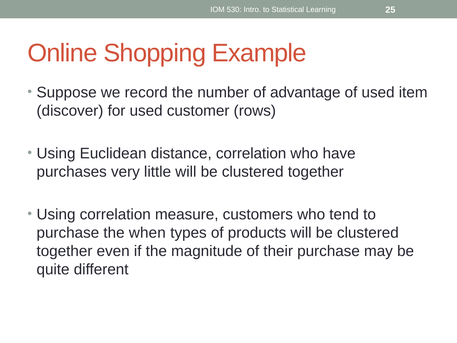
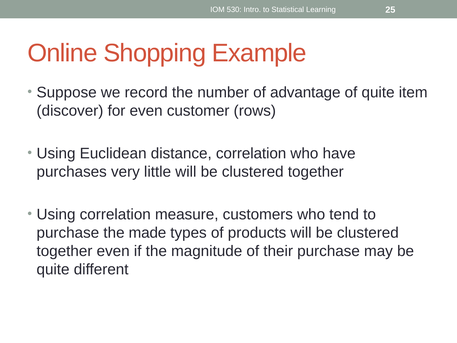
of used: used -> quite (378, 92)
for used: used -> even (146, 111)
when: when -> made (147, 233)
